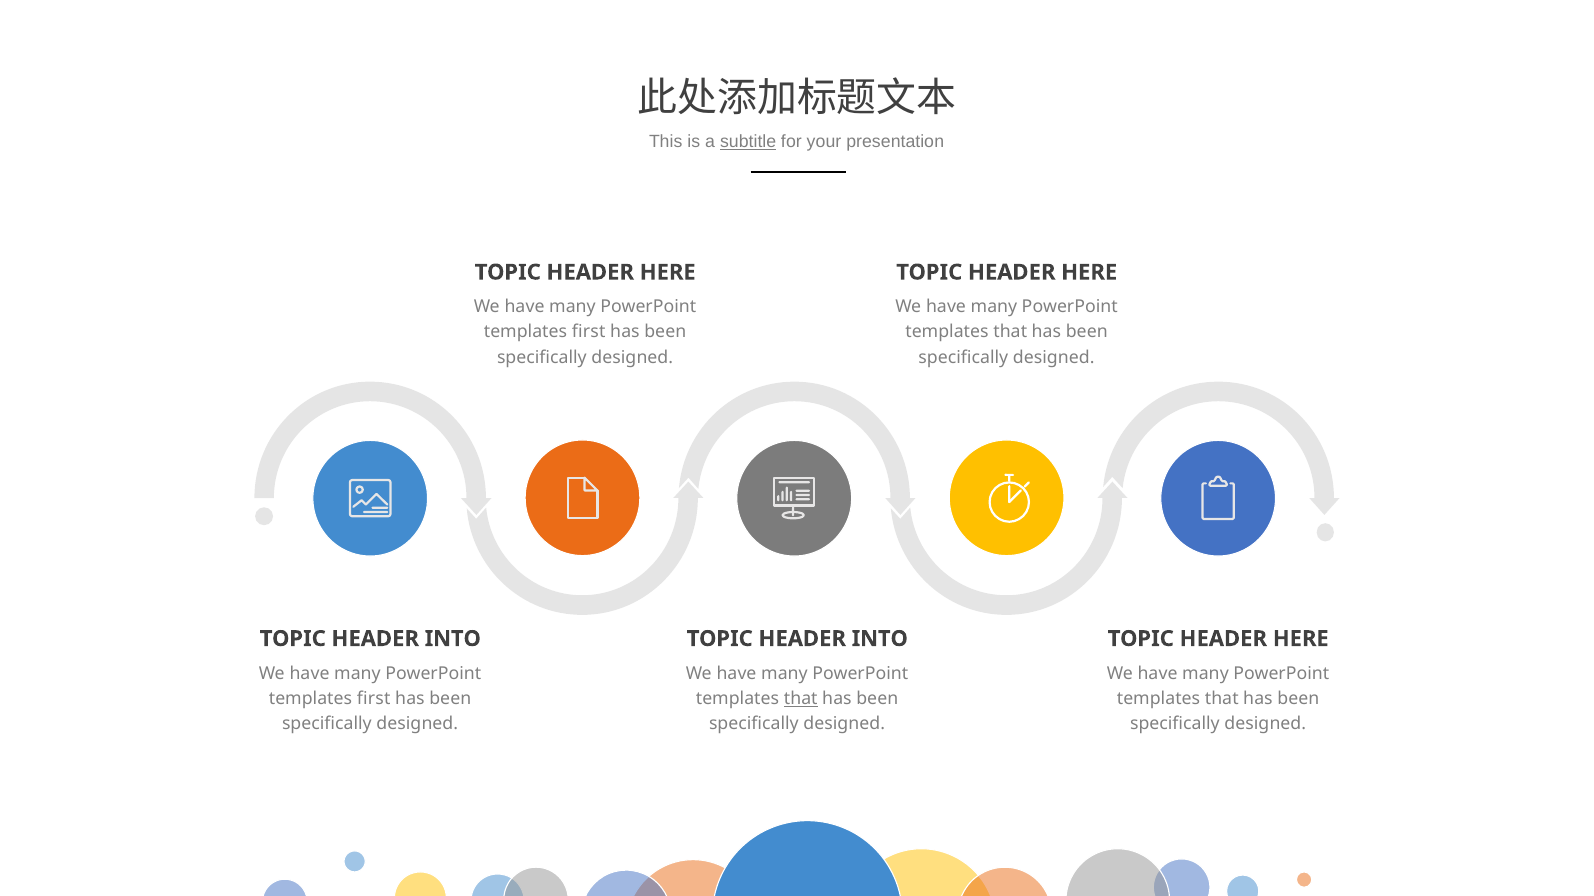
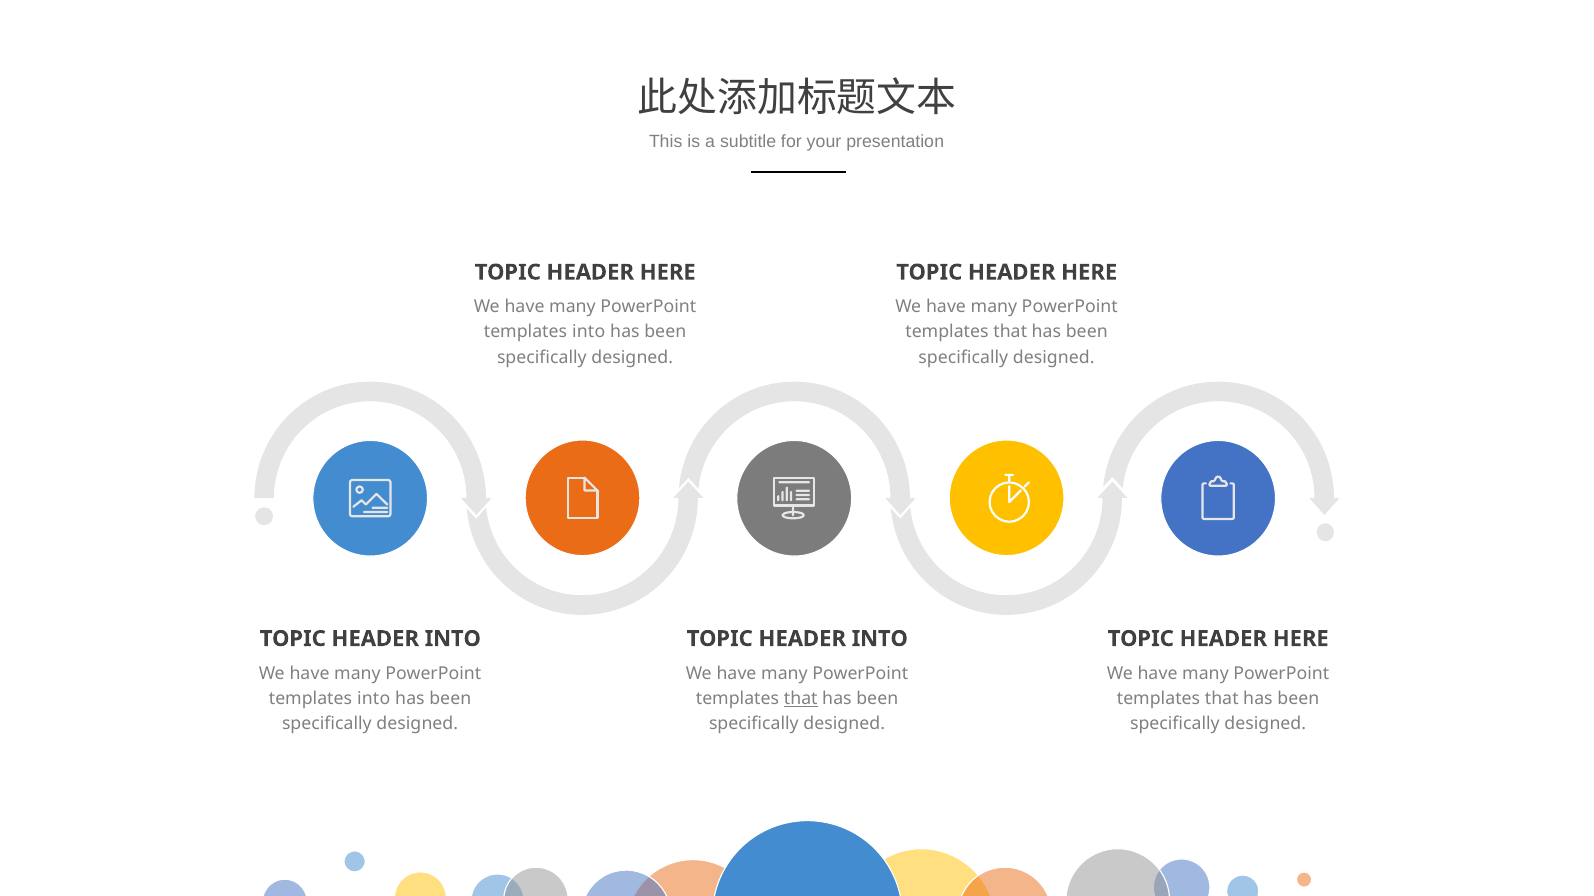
subtitle underline: present -> none (748, 142)
first: first -> into (589, 332)
first: first -> into (374, 699)
